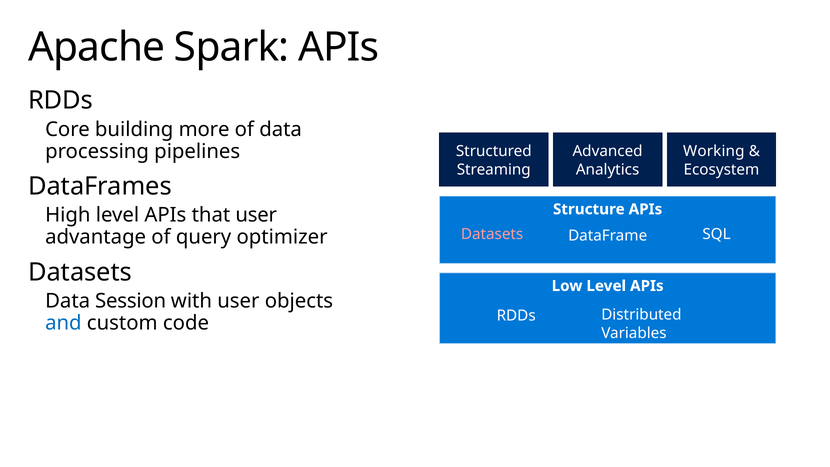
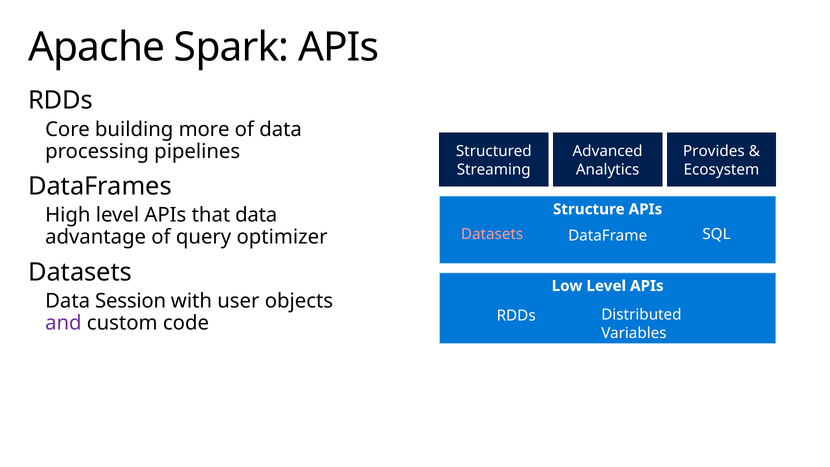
Working: Working -> Provides (714, 151)
that user: user -> data (256, 215)
and colour: blue -> purple (63, 323)
